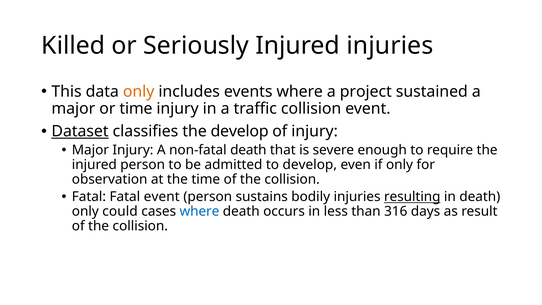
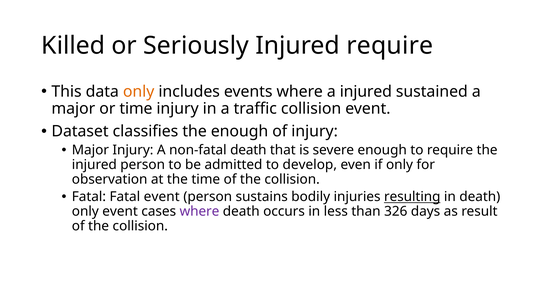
Injured injuries: injuries -> require (390, 46)
a project: project -> injured (366, 92)
Dataset underline: present -> none (80, 131)
the develop: develop -> enough (240, 131)
only could: could -> event (120, 211)
where colour: blue -> purple (199, 211)
316: 316 -> 326 (396, 211)
